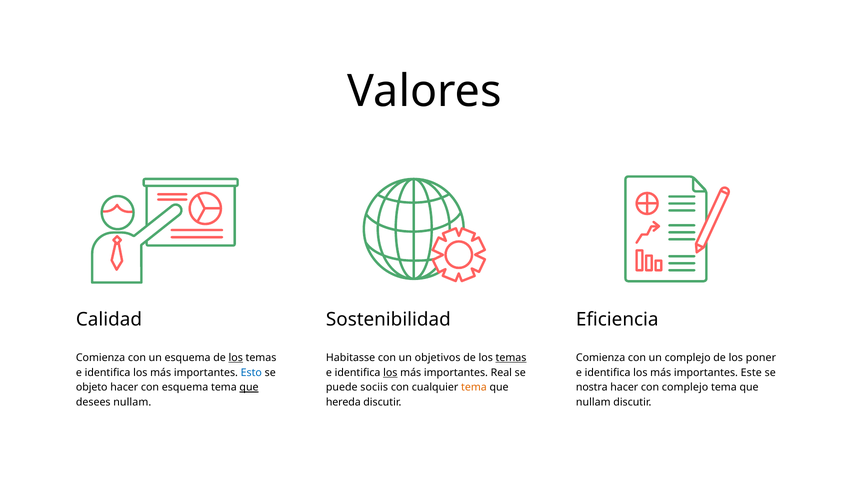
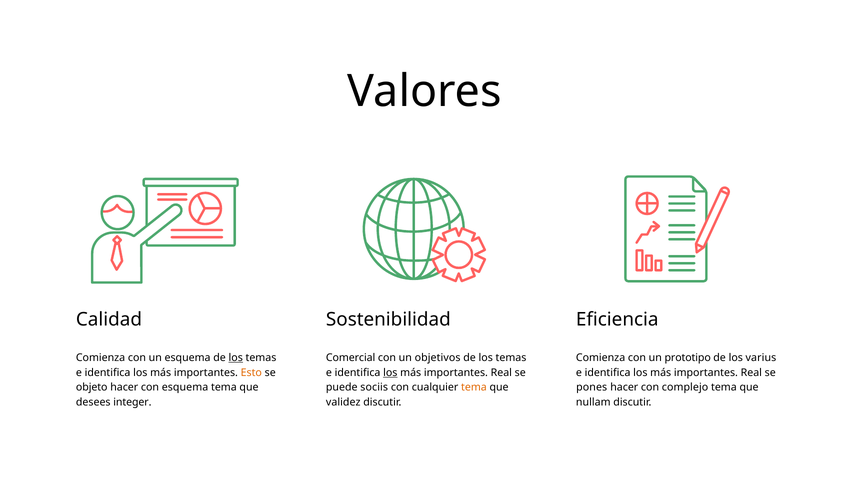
Habitasse: Habitasse -> Comercial (351, 357)
temas underline: present -> none (511, 357)
un complejo: complejo -> prototipo (688, 357)
poner: poner -> varius (761, 357)
Esto colour: blue -> orange (251, 372)
Este: Este -> Real (751, 372)
que underline: present -> none (249, 387)
nostra: nostra -> pones (592, 387)
desees nullam: nullam -> integer (132, 402)
hereda: hereda -> validez (343, 402)
